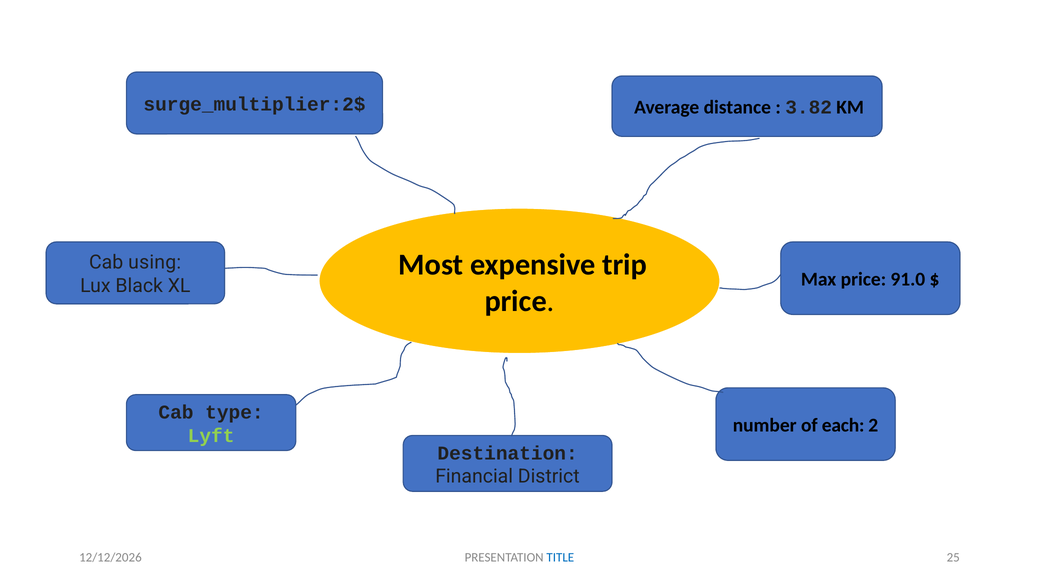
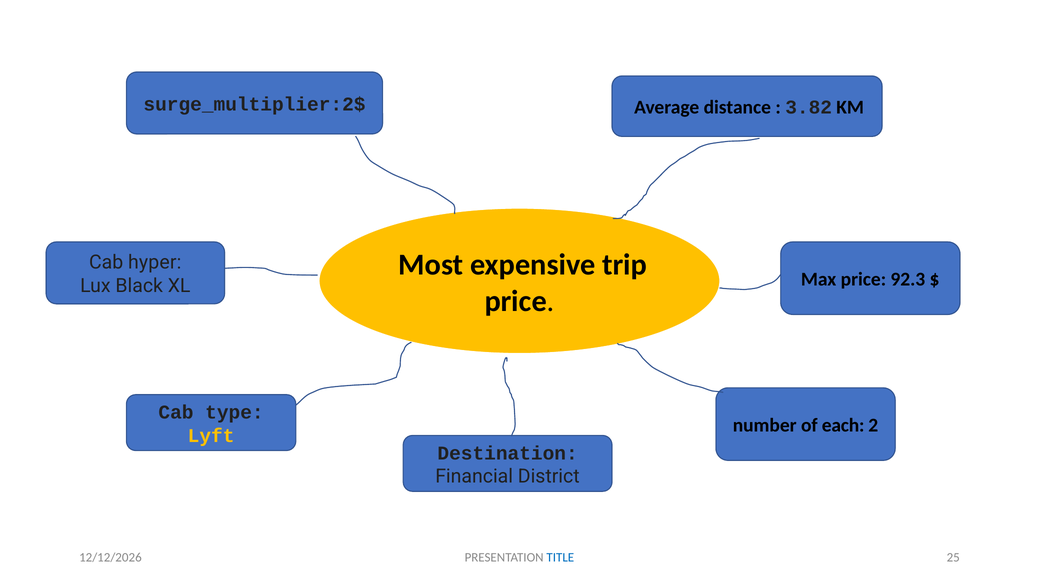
using: using -> hyper (155, 263)
91.0: 91.0 -> 92.3 (908, 280)
Lyft colour: light green -> yellow (211, 436)
